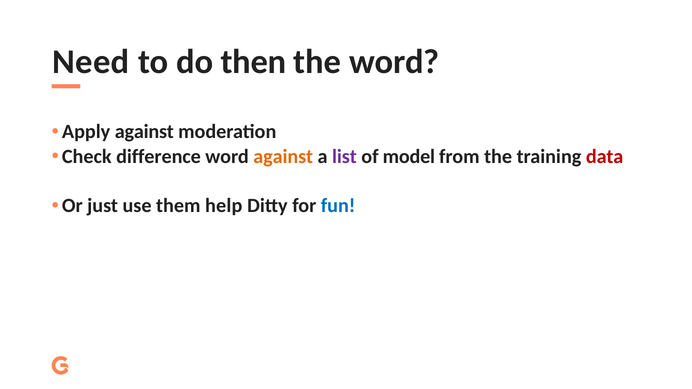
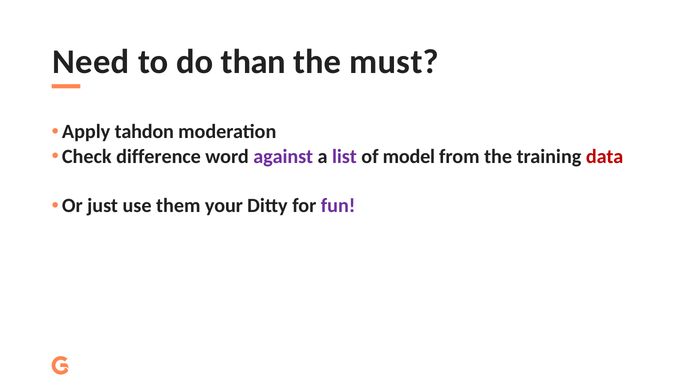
then: then -> than (253, 62)
the word: word -> must (394, 62)
Apply against: against -> tahdon (144, 132)
against colour: orange -> purple (283, 157)
help: help -> your (224, 206)
fun colour: blue -> purple (338, 206)
